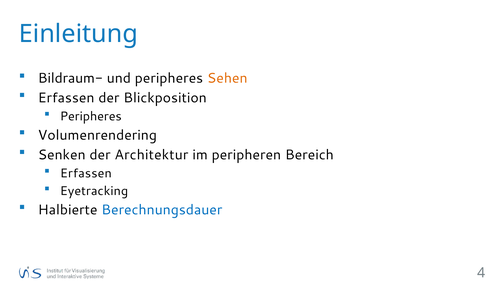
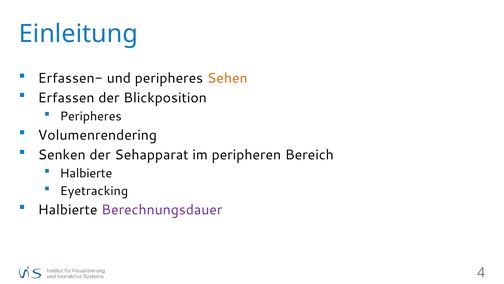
Bildraum-: Bildraum- -> Erfassen- (70, 78)
Architektur: Architektur -> Sehapparat (151, 155)
Erfassen: Erfassen -> Halbierte (86, 173)
Berechnungsdauer colour: blue -> purple (162, 210)
